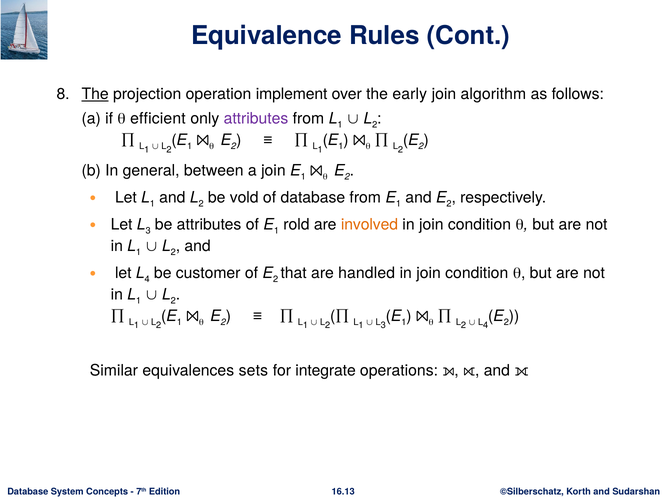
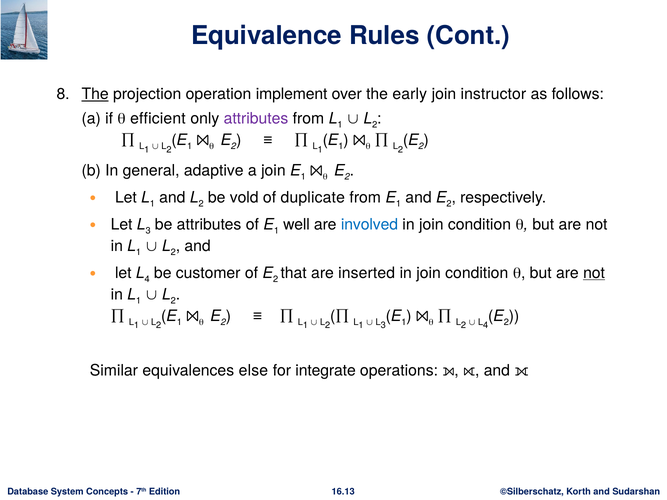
algorithm: algorithm -> instructor (493, 94)
between: between -> adaptive (214, 171)
of database: database -> duplicate (313, 198)
rold: rold -> well (296, 225)
involved colour: orange -> blue (370, 225)
handled: handled -> inserted (367, 273)
not underline: none -> present (594, 273)
sets: sets -> else (253, 371)
